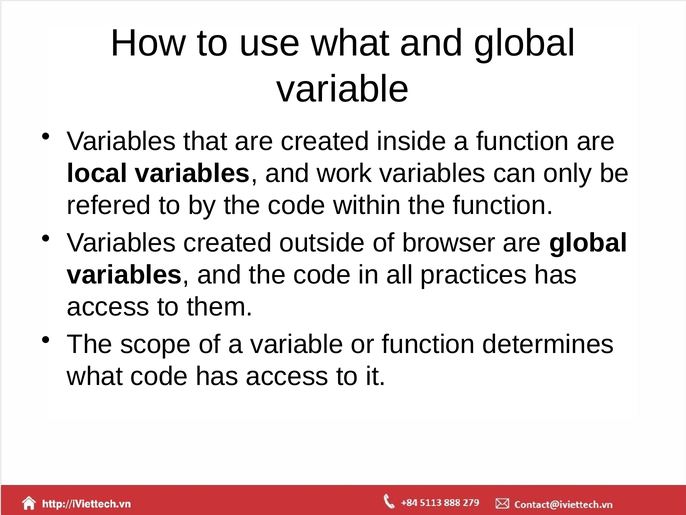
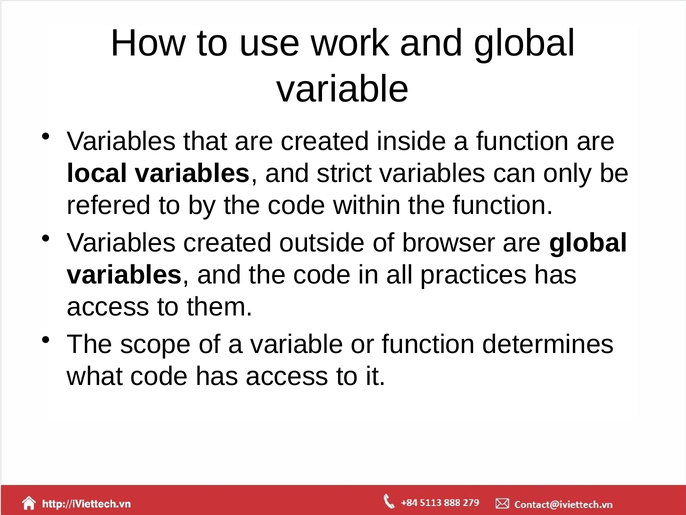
use what: what -> work (350, 43)
work: work -> strict (345, 173)
